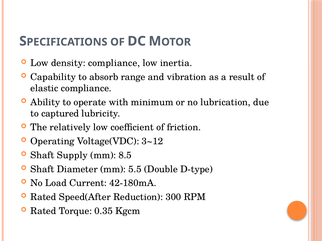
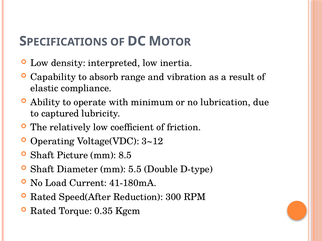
density compliance: compliance -> interpreted (114, 63)
Supply: Supply -> Picture (72, 156)
42-180mA: 42-180mA -> 41-180mA (133, 183)
